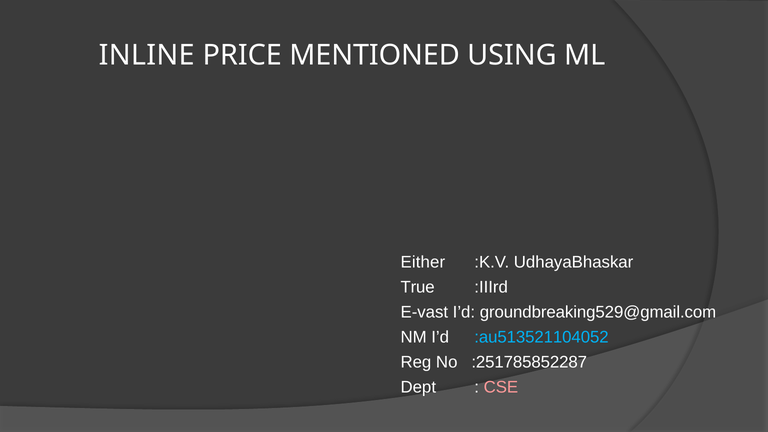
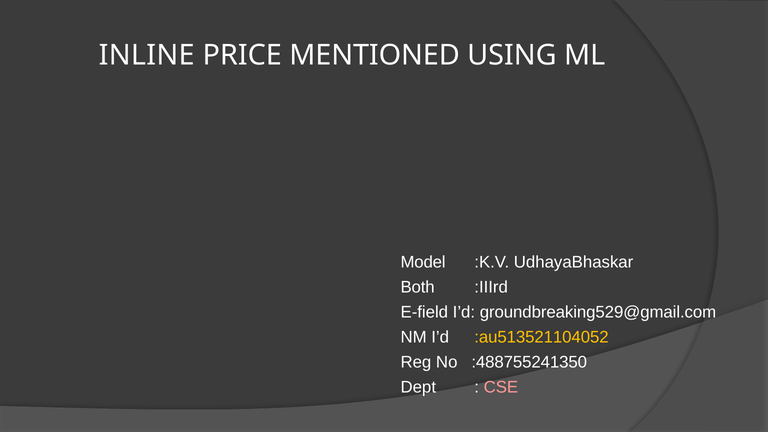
Either: Either -> Model (423, 262)
True: True -> Both (418, 287)
E-vast: E-vast -> E-field (424, 312)
:au513521104052 colour: light blue -> yellow (541, 337)
:251785852287: :251785852287 -> :488755241350 (529, 362)
